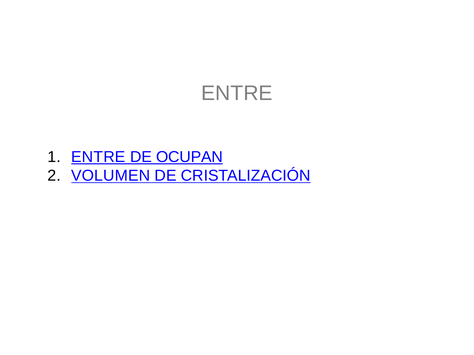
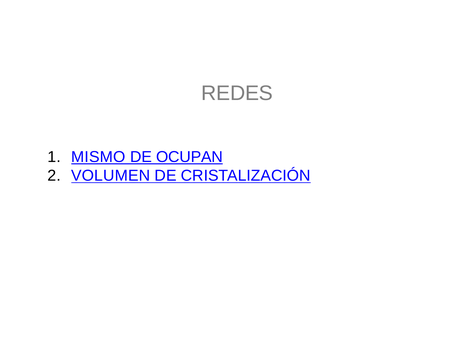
ENTRE: ENTRE -> REDES (237, 93)
ENTRE: ENTRE -> MISMO (98, 157)
